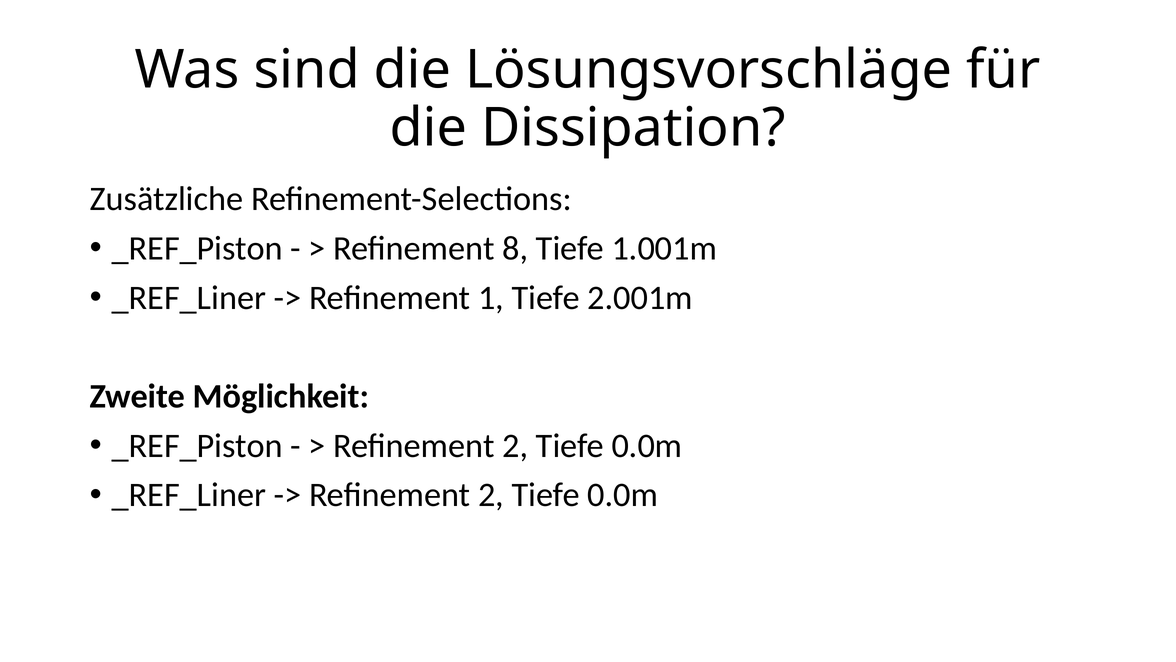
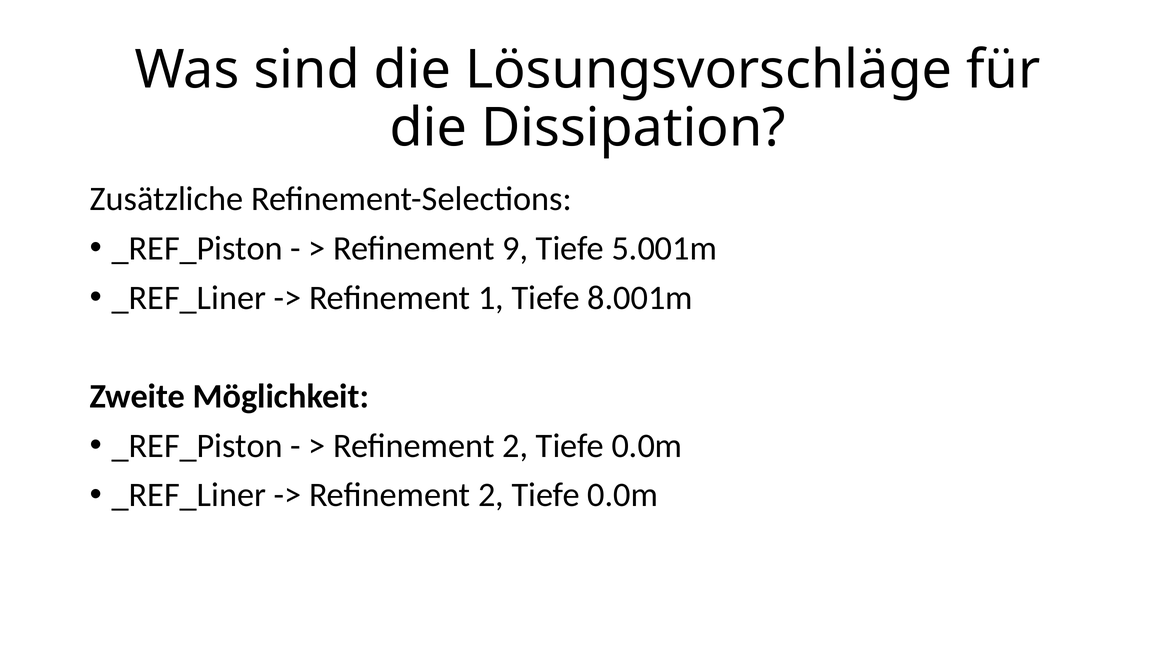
8: 8 -> 9 (515, 248)
1.001m: 1.001m -> 5.001m (664, 248)
2.001m: 2.001m -> 8.001m (640, 297)
